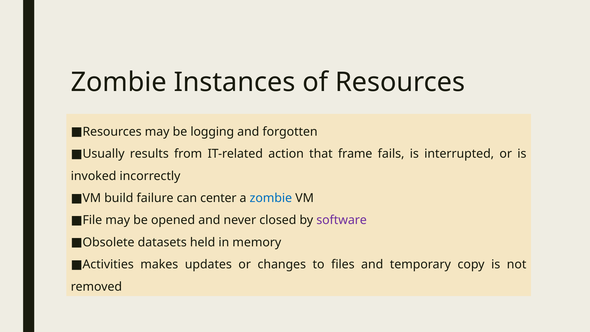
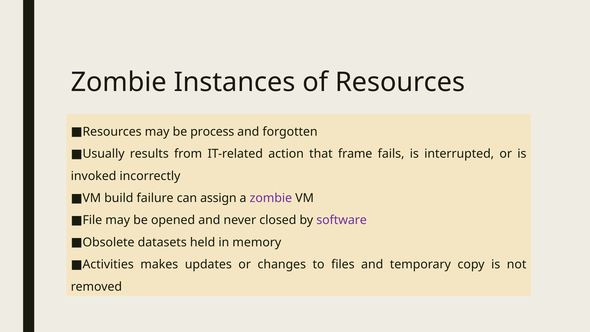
logging: logging -> process (212, 132)
center: center -> assign (218, 198)
zombie colour: blue -> purple (271, 198)
